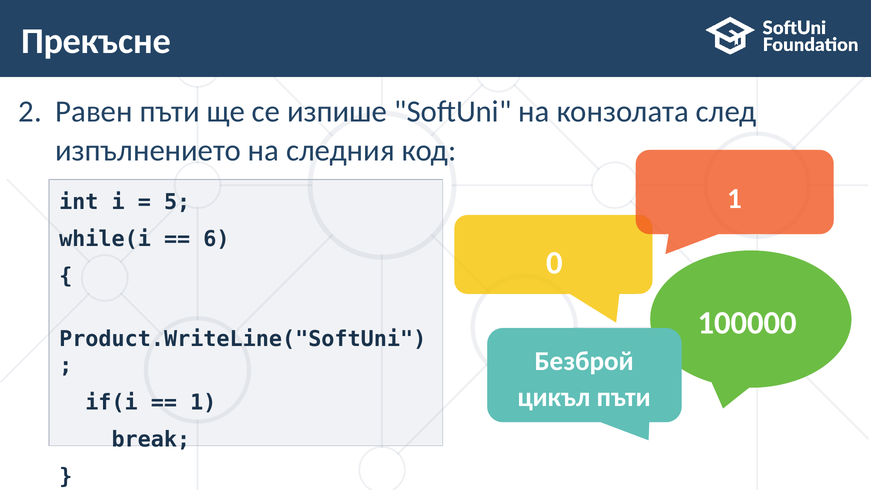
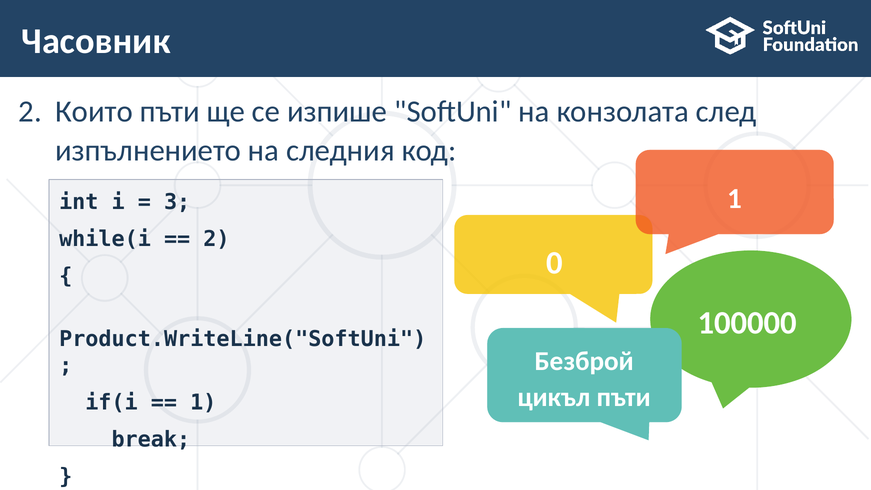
Прекъсне: Прекъсне -> Часовник (96, 41)
Равен: Равен -> Които (94, 112)
5: 5 -> 3 (177, 202)
6: 6 -> 2 (216, 239)
